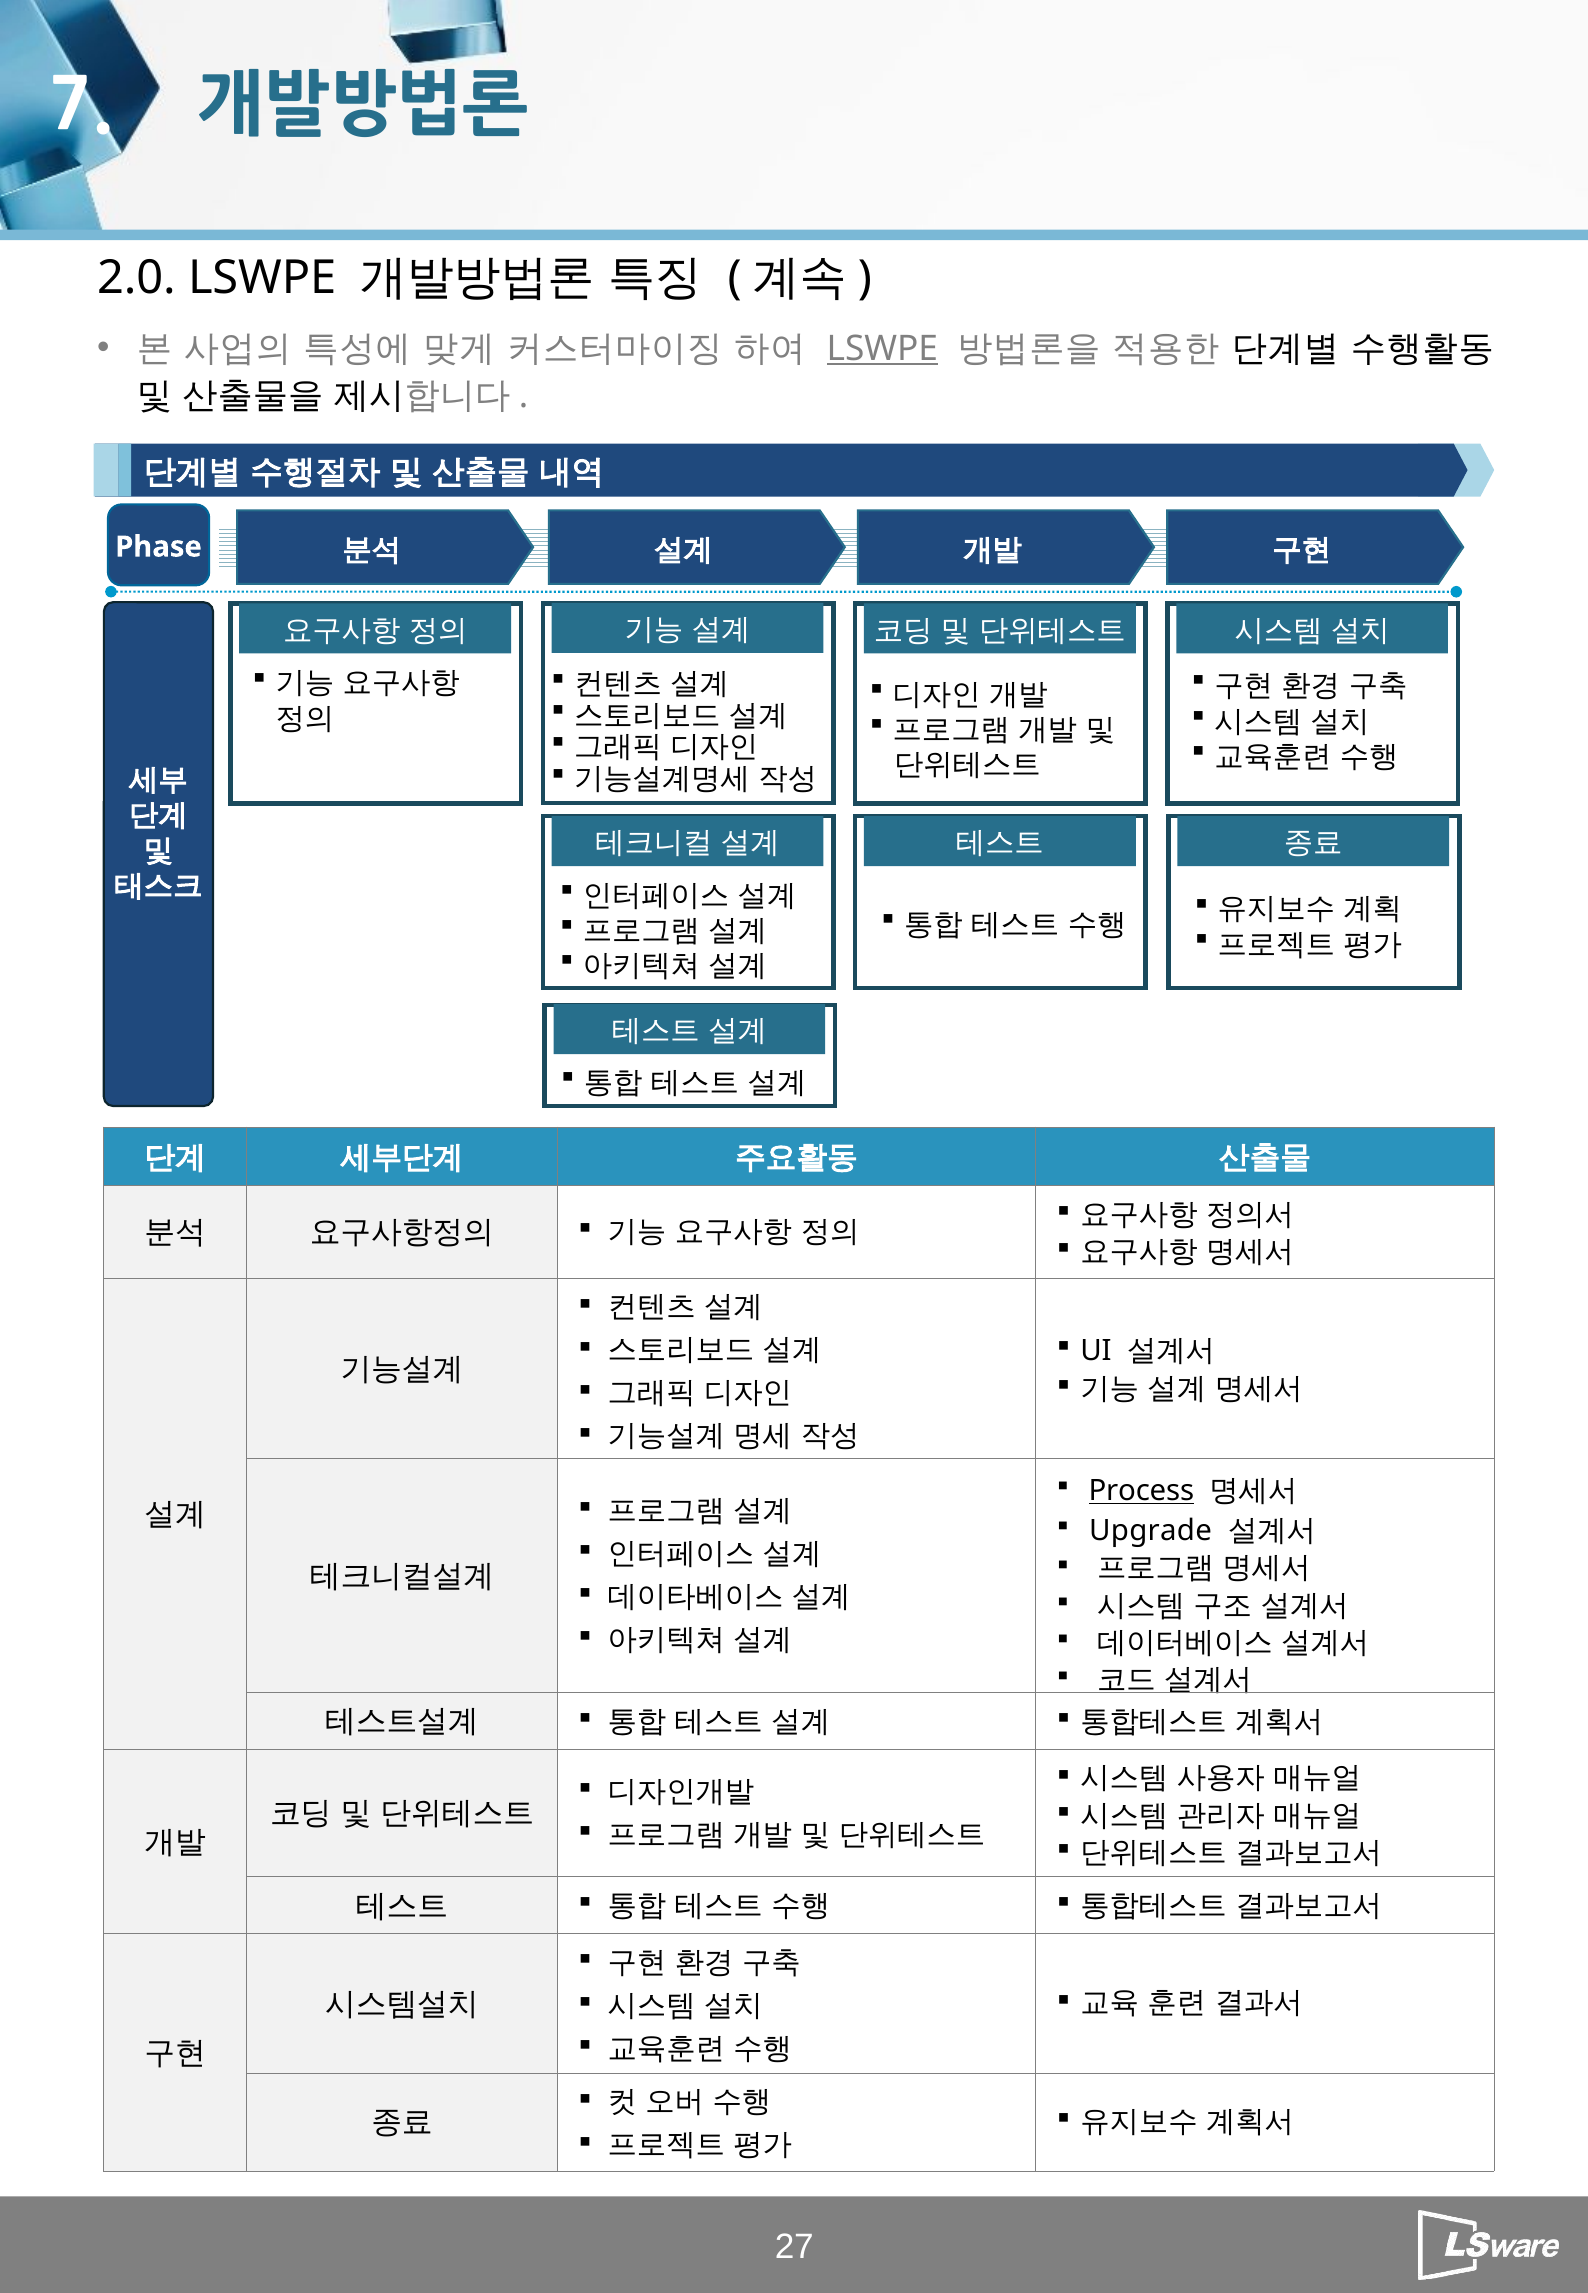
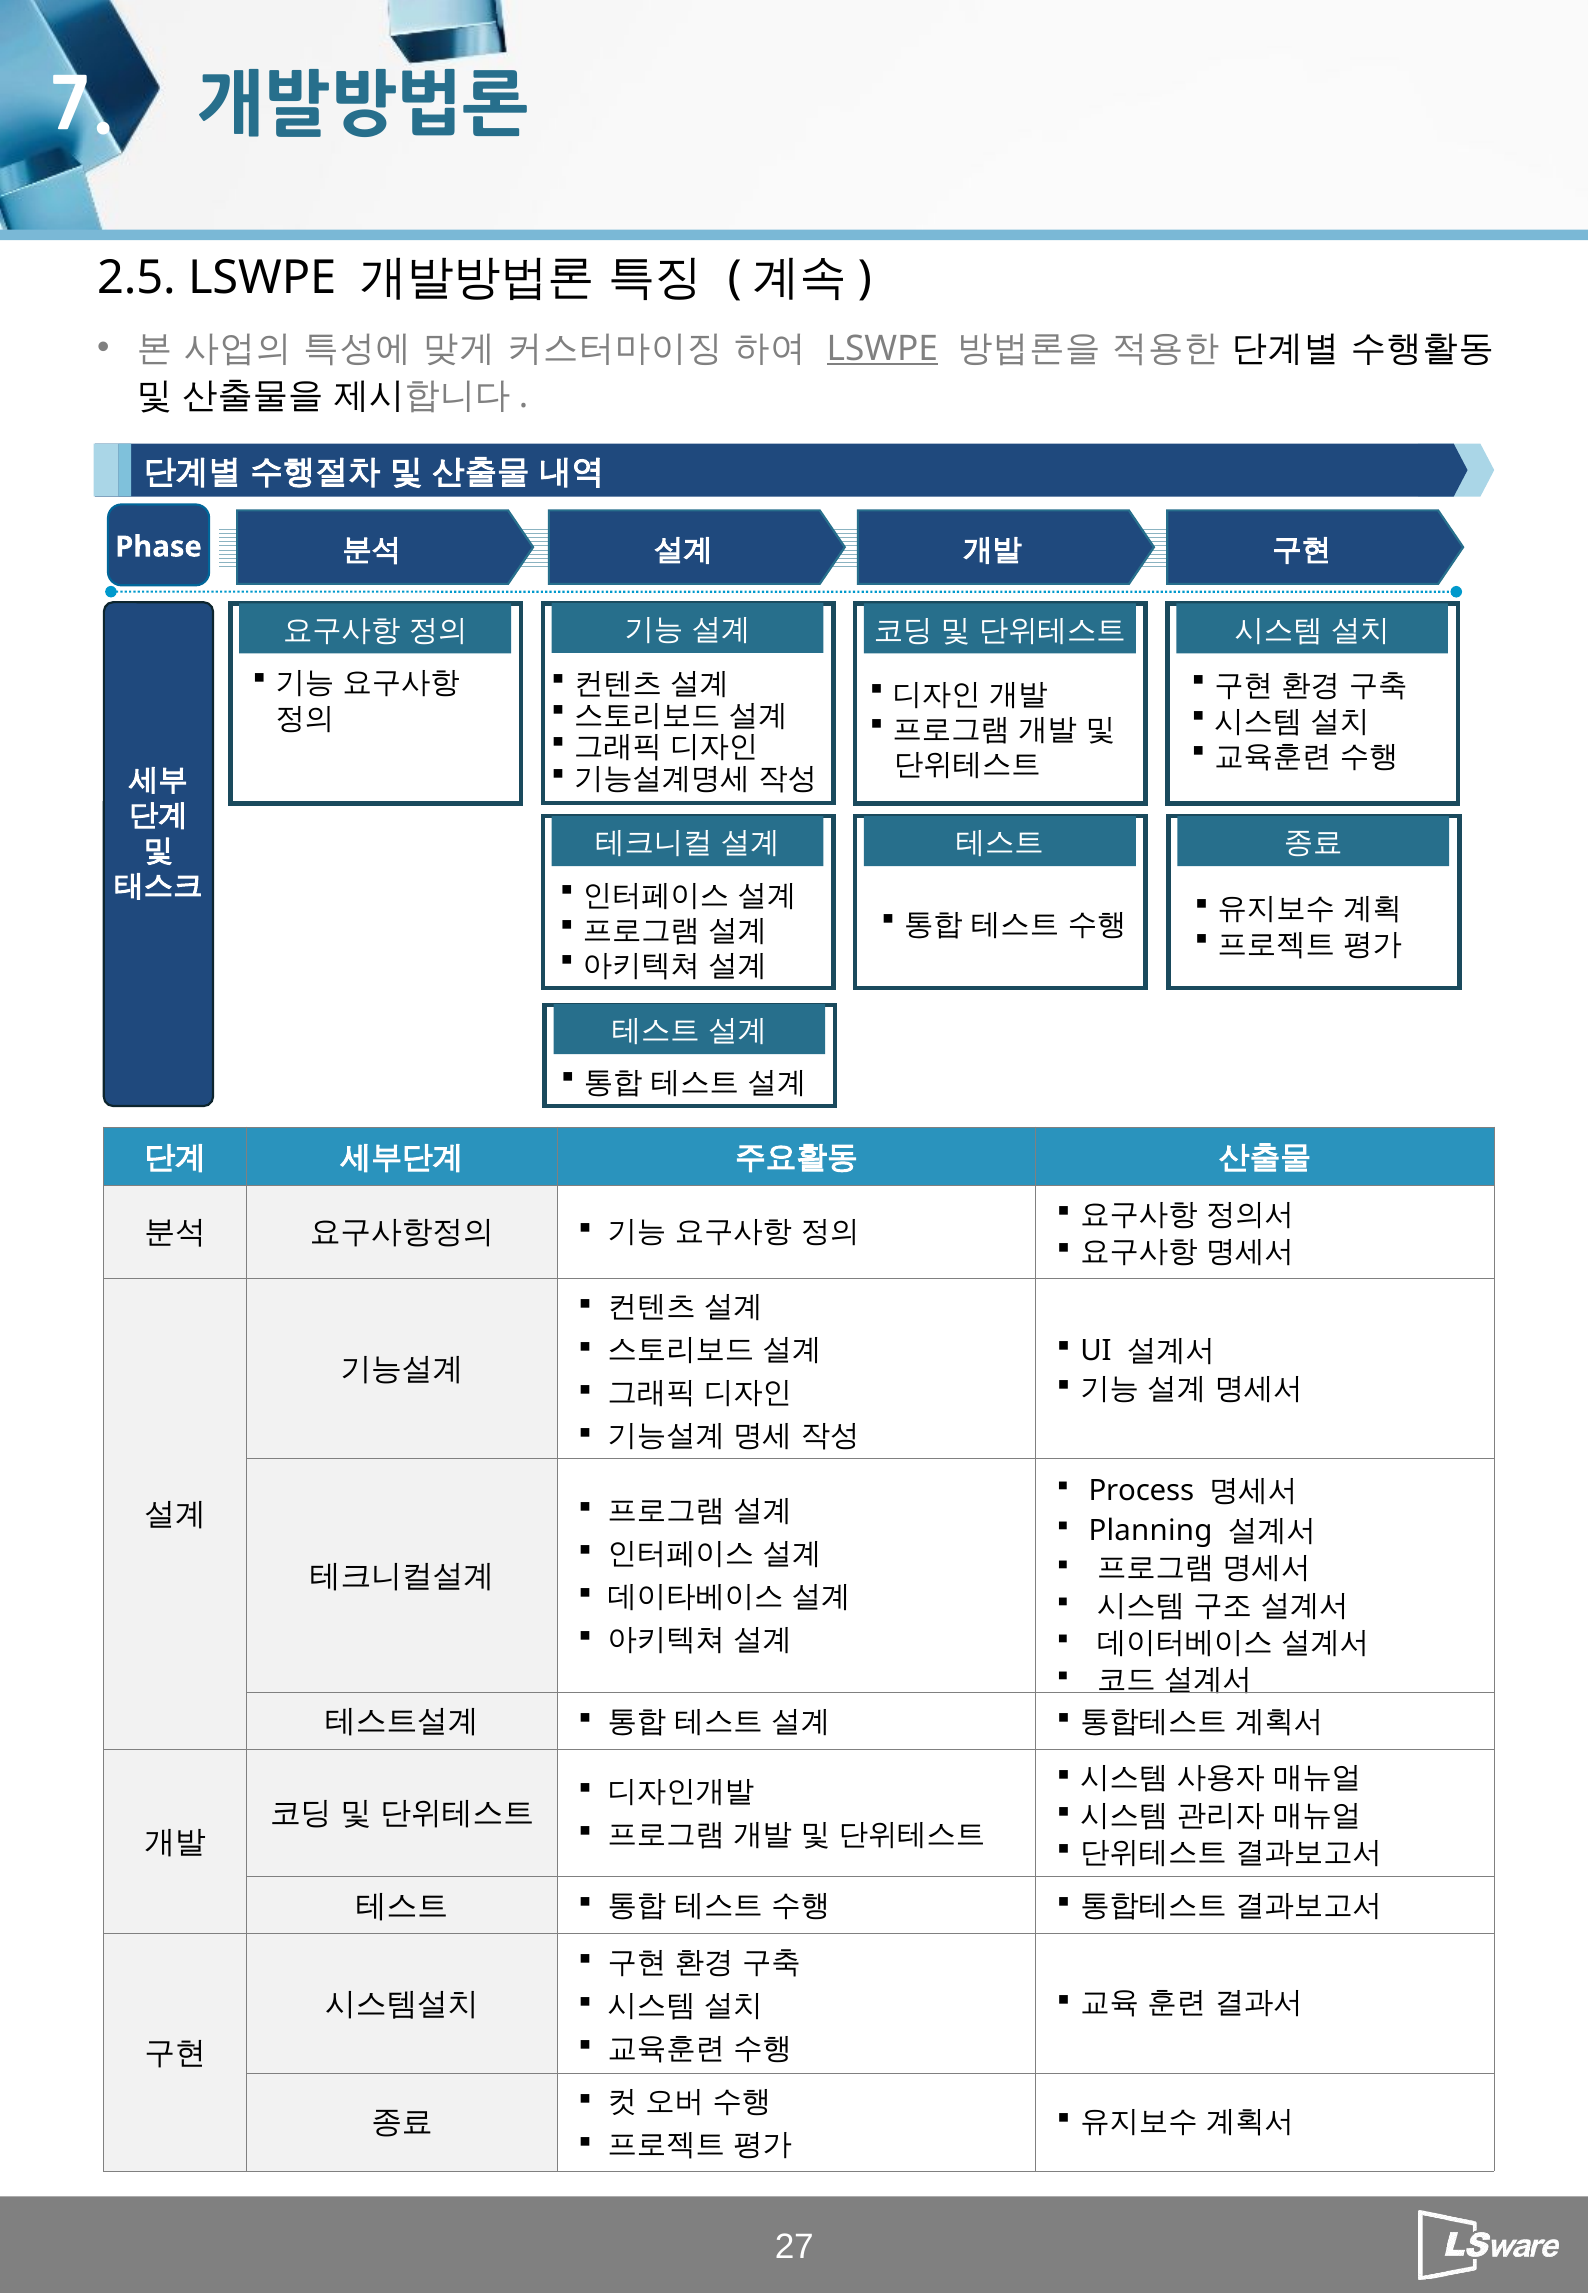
2.0: 2.0 -> 2.5 (136, 278)
Process underline: present -> none (1141, 1491)
Upgrade: Upgrade -> Planning (1150, 1532)
